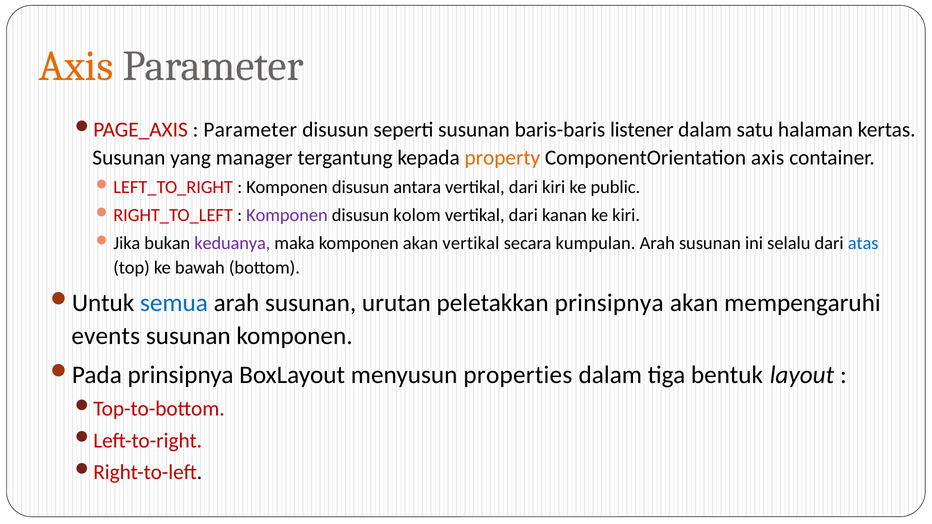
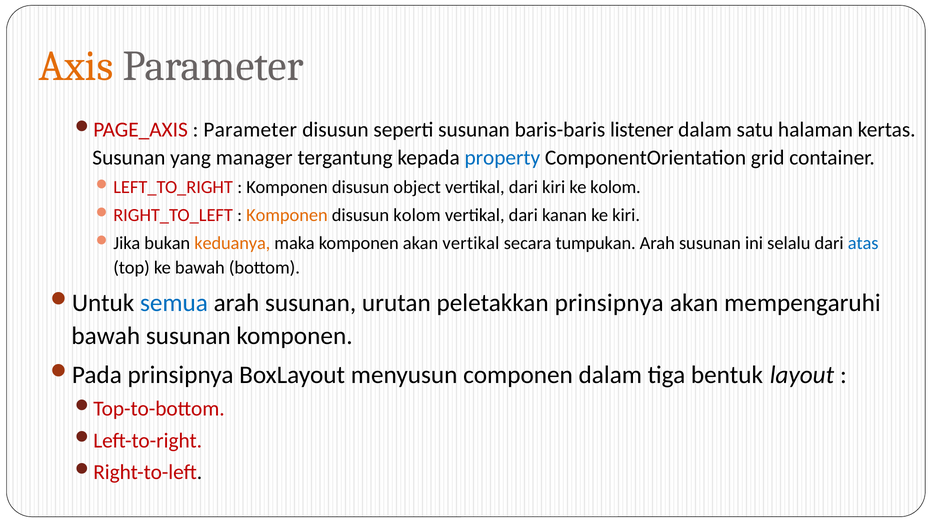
property colour: orange -> blue (502, 158)
ComponentOrientation axis: axis -> grid (768, 158)
antara: antara -> object (417, 187)
ke public: public -> kolom (615, 187)
Komponen colour: purple -> orange (287, 215)
keduanya colour: purple -> orange (232, 243)
kumpulan: kumpulan -> tumpukan (596, 243)
events: events -> bawah (106, 336)
properties: properties -> componen (518, 375)
